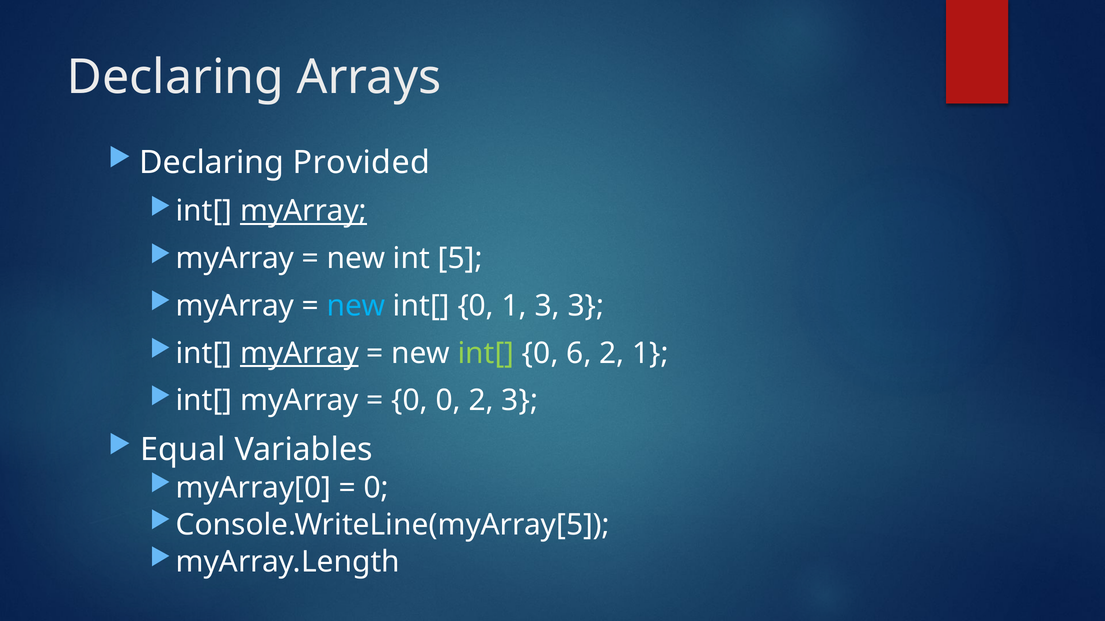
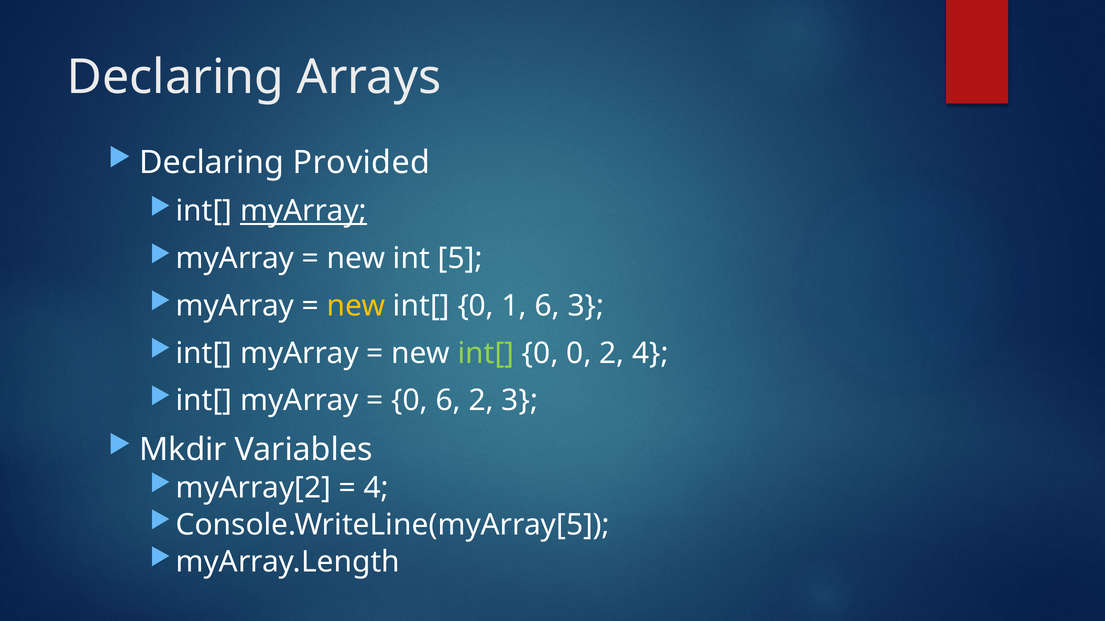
new colour: light blue -> yellow (356, 306)
1 3: 3 -> 6 (547, 306)
myArray underline: present -> none (299, 354)
0 6: 6 -> 0 (579, 354)
2 1: 1 -> 4 (650, 354)
0 0: 0 -> 6 (448, 401)
Equal: Equal -> Mkdir (183, 450)
myArray[0: myArray[0 -> myArray[2 (253, 488)
0: 0 -> 4 (376, 488)
